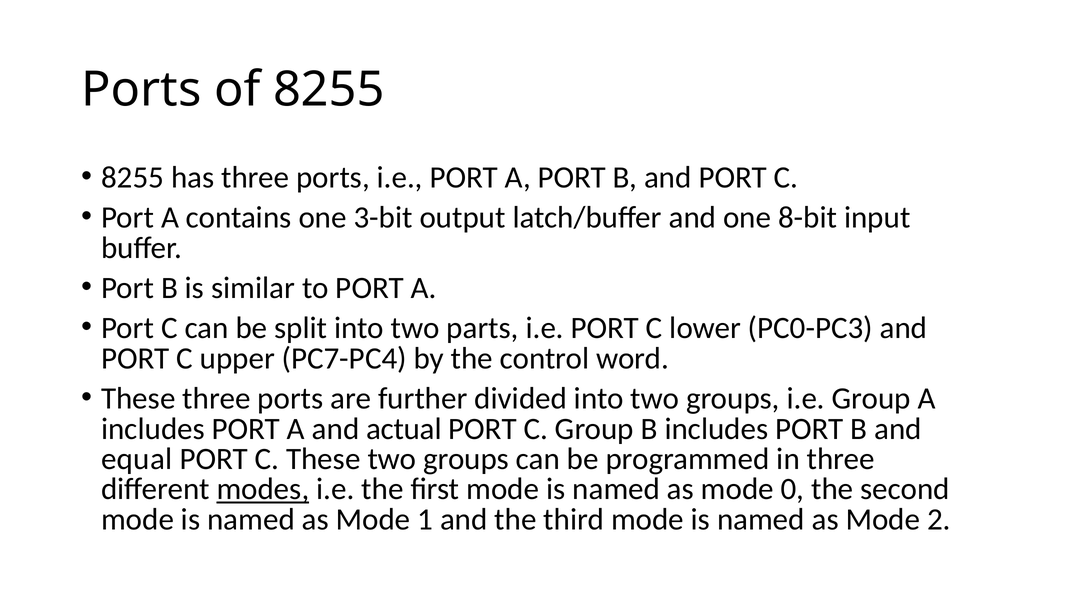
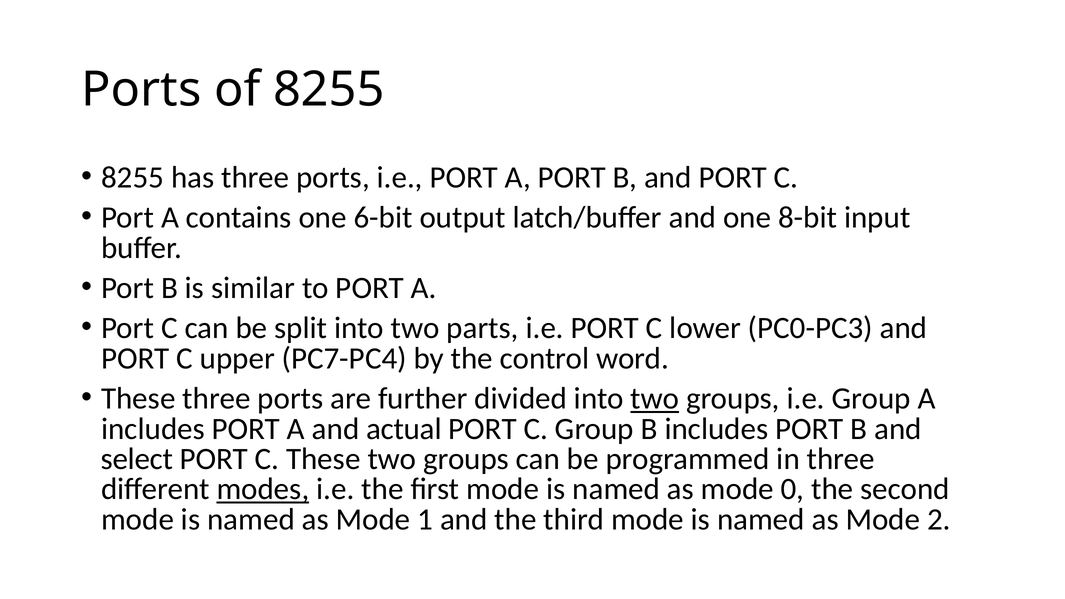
3-bit: 3-bit -> 6-bit (383, 218)
two underline: none -> present (655, 399)
equal: equal -> select (137, 459)
